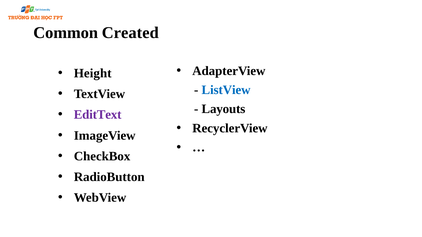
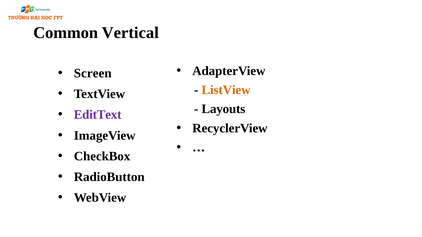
Created: Created -> Vertical (130, 33)
Height: Height -> Screen (93, 73)
ListView colour: blue -> orange (226, 90)
